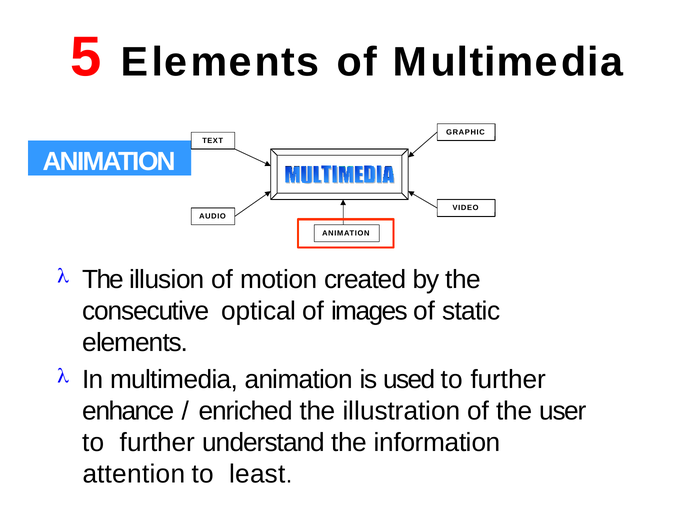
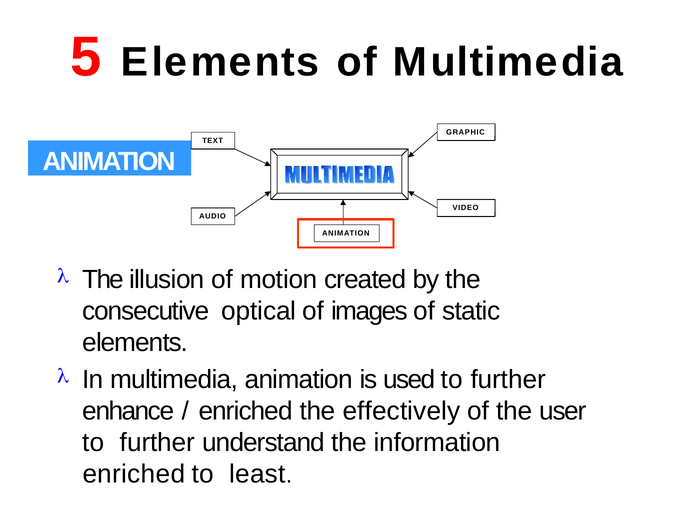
illustration: illustration -> effectively (401, 411)
attention: attention -> enriched (134, 474)
